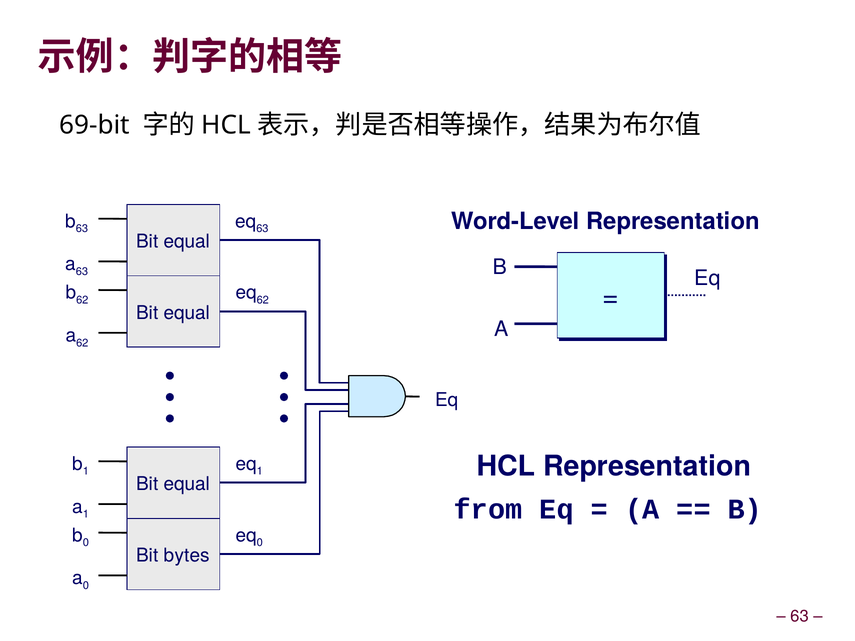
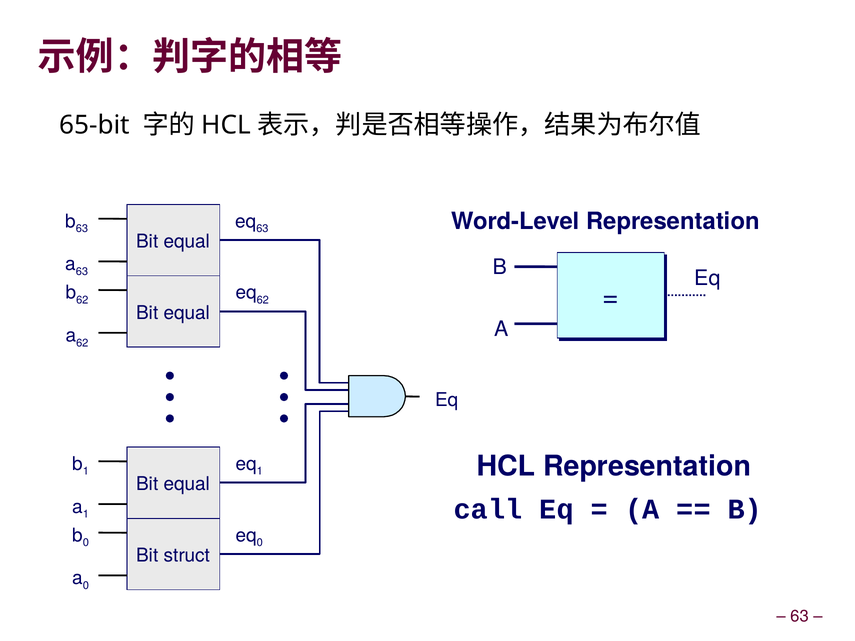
69-bit: 69-bit -> 65-bit (95, 125)
from: from -> call (488, 509)
bytes: bytes -> struct (187, 555)
